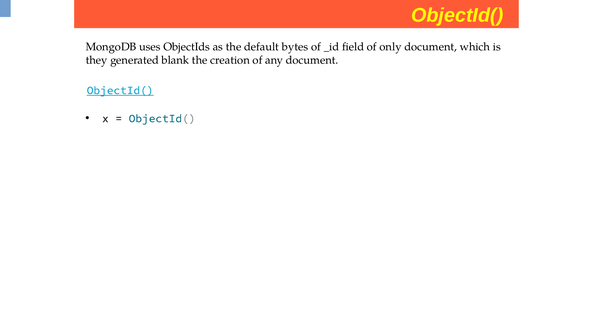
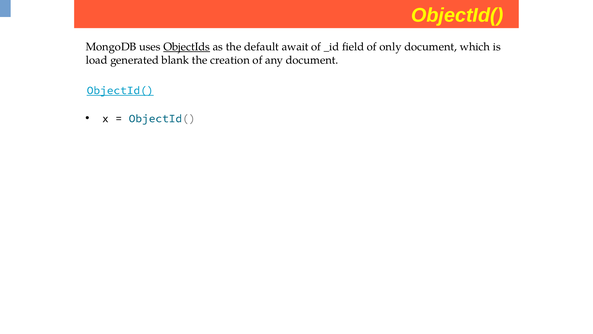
ObjectIds underline: none -> present (187, 47)
bytes: bytes -> await (295, 47)
they: they -> load (97, 60)
